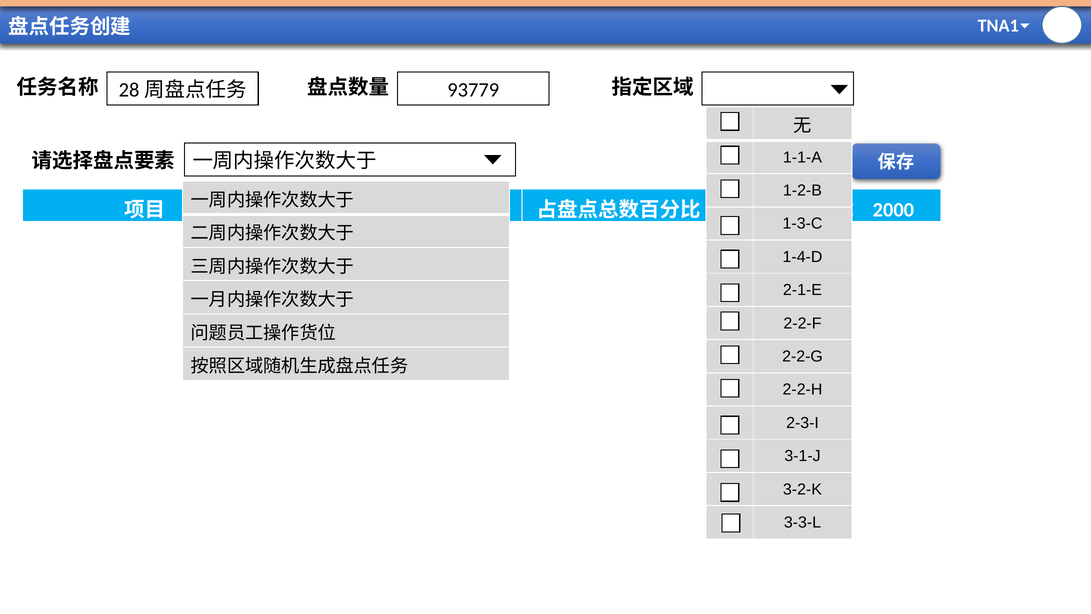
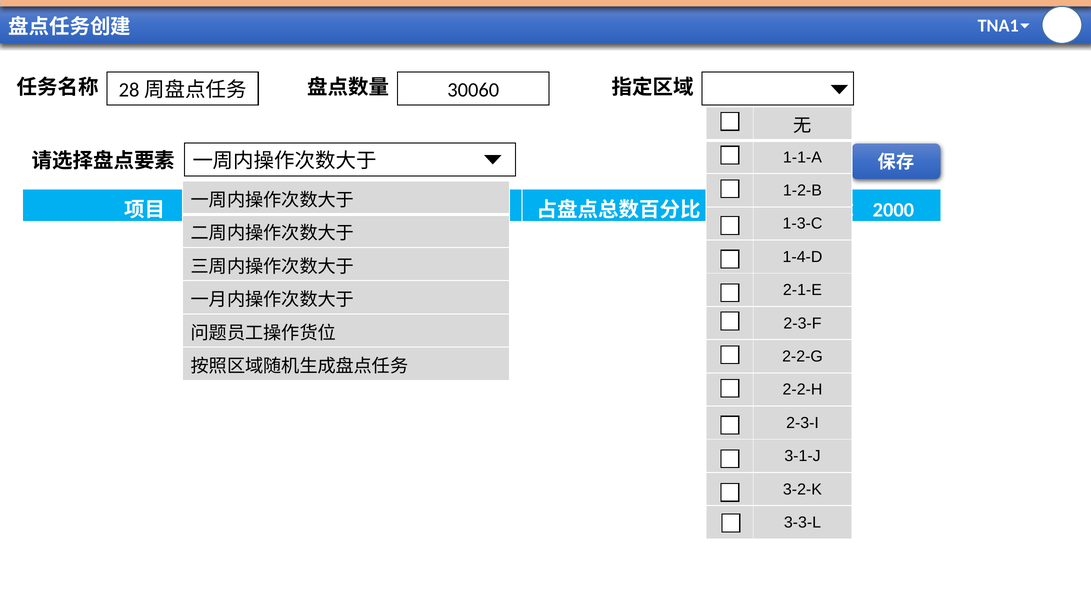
93779: 93779 -> 30060 (473, 90)
2-2-F: 2-2-F -> 2-3-F (802, 323)
